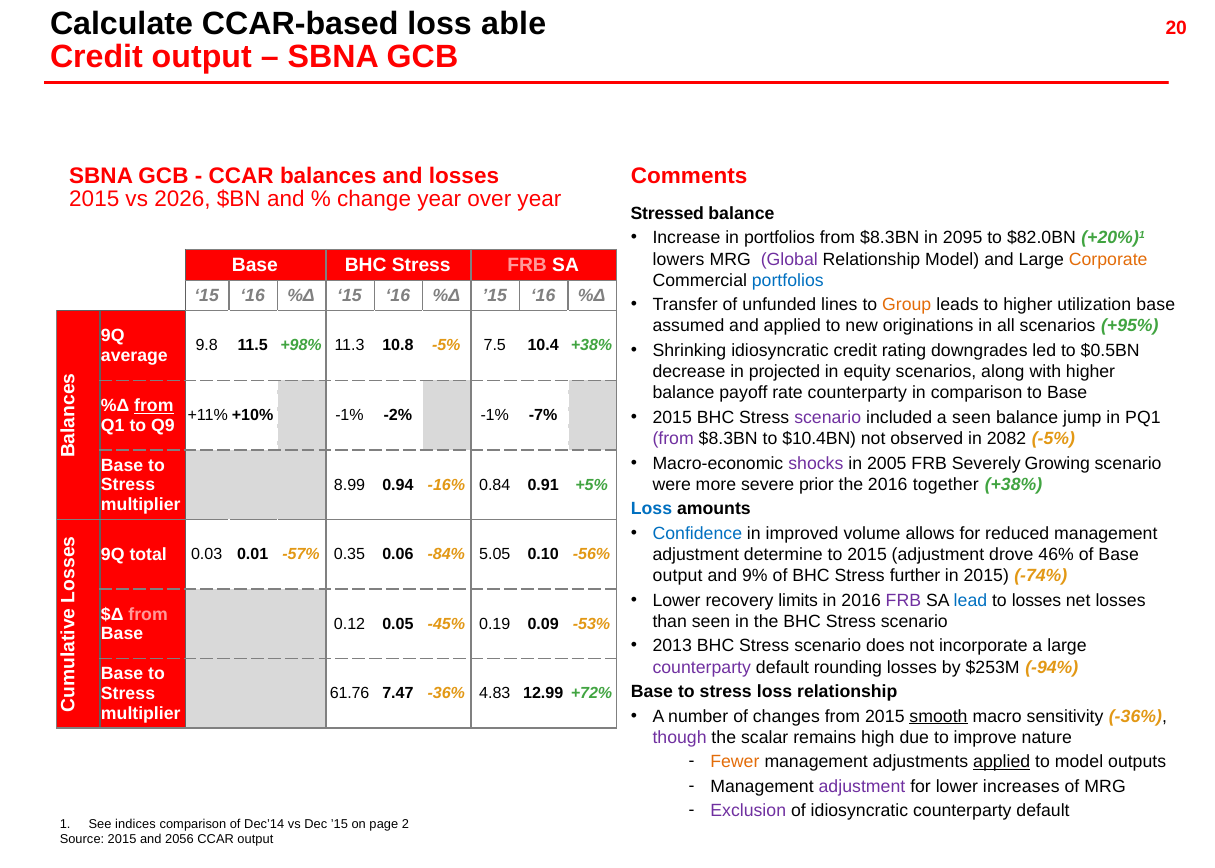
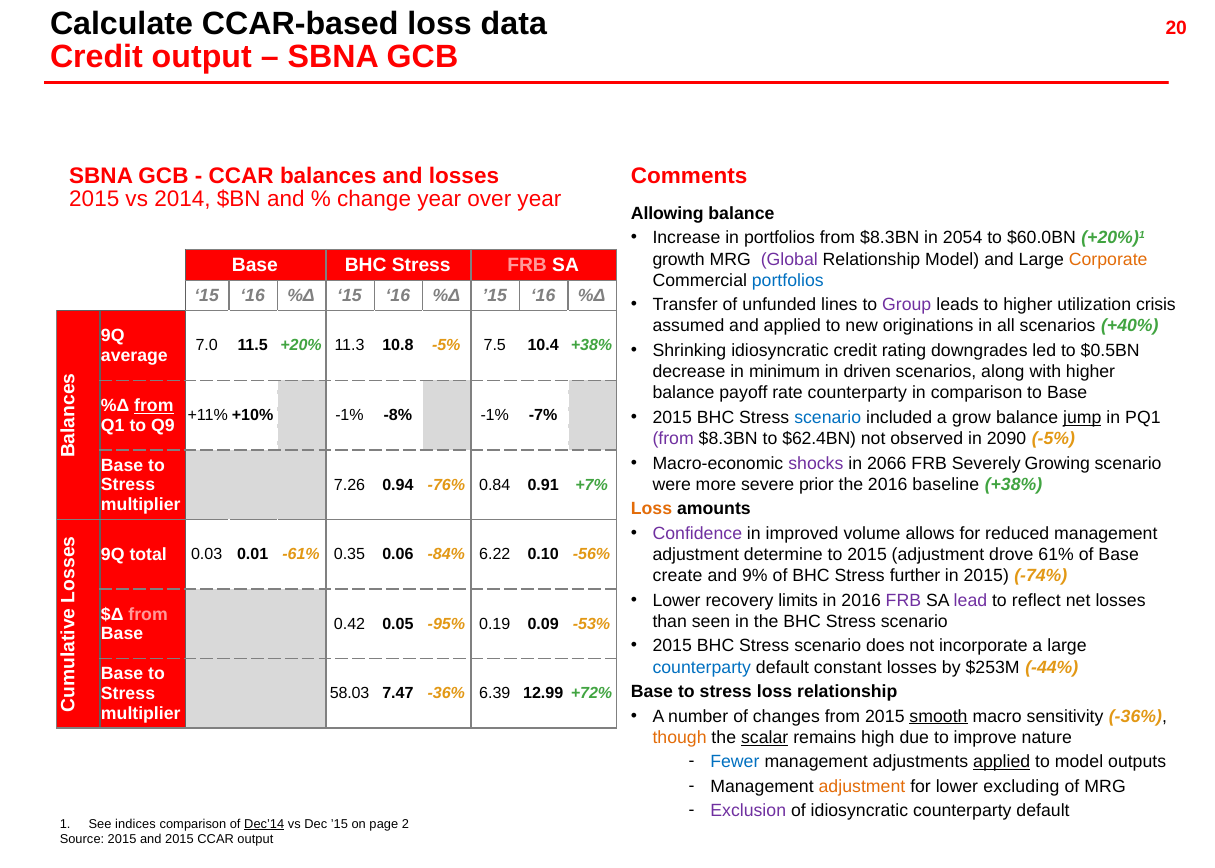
able: able -> data (514, 24)
2026: 2026 -> 2014 (182, 199)
Stressed: Stressed -> Allowing (667, 213)
2095: 2095 -> 2054 (963, 238)
$82.0BN: $82.0BN -> $60.0BN (1041, 238)
lowers: lowers -> growth (679, 259)
Group colour: orange -> purple (907, 305)
utilization base: base -> crisis (1156, 305)
+95%: +95% -> +40% (1130, 326)
9.8: 9.8 -> 7.0 (207, 346)
+98%: +98% -> +20% (301, 346)
projected: projected -> minimum (784, 372)
equity: equity -> driven (867, 372)
-2%: -2% -> -8% (398, 415)
scenario colour: purple -> blue (828, 417)
a seen: seen -> grow (971, 417)
jump underline: none -> present (1082, 417)
$10.4BN: $10.4BN -> $62.4BN (819, 439)
2082: 2082 -> 2090 (1007, 439)
2005: 2005 -> 2066 (887, 463)
together: together -> baseline (946, 484)
8.99: 8.99 -> 7.26 (350, 485)
-16%: -16% -> -76% (446, 485)
+5%: +5% -> +7% (592, 485)
Loss colour: blue -> orange (651, 509)
Confidence colour: blue -> purple (697, 533)
-57%: -57% -> -61% (301, 554)
5.05: 5.05 -> 6.22 (495, 554)
46%: 46% -> 61% (1056, 554)
output: output -> create (678, 576)
lead colour: blue -> purple (970, 600)
to losses: losses -> reflect (1036, 600)
0.12: 0.12 -> 0.42 (350, 624)
-45%: -45% -> -95% (446, 624)
2013: 2013 -> 2015 (672, 646)
counterparty colour: purple -> blue (702, 667)
rounding: rounding -> constant (848, 667)
-94%: -94% -> -44% (1052, 667)
61.76: 61.76 -> 58.03 (350, 693)
4.83: 4.83 -> 6.39 (495, 693)
though colour: purple -> orange (680, 737)
scalar underline: none -> present (765, 737)
Fewer colour: orange -> blue (735, 762)
adjustment colour: purple -> orange (862, 786)
increases: increases -> excluding (1021, 786)
Dec’14 underline: none -> present (264, 824)
and 2056: 2056 -> 2015 (179, 839)
